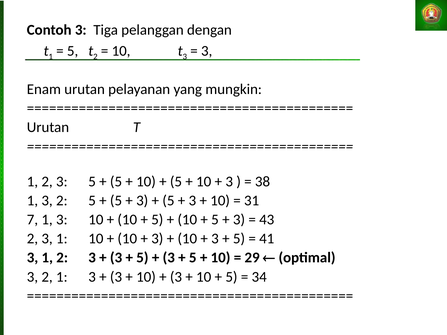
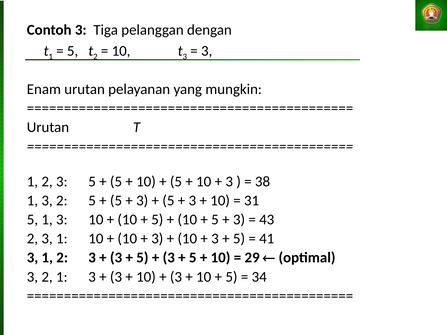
7: 7 -> 5 (32, 220)
